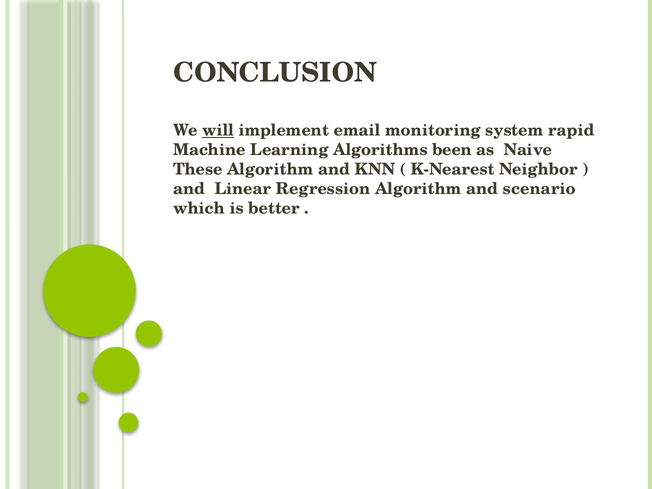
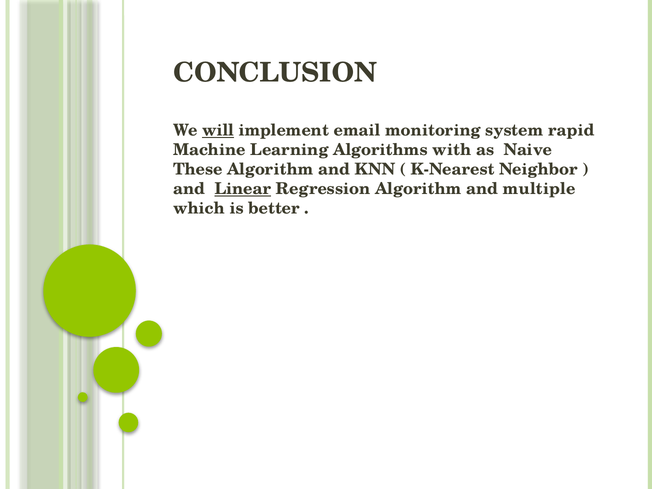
been: been -> with (452, 150)
Linear underline: none -> present (243, 189)
scenario: scenario -> multiple (539, 189)
